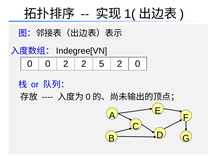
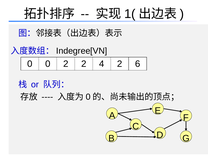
5: 5 -> 4 (102, 64)
2 0: 0 -> 6 (138, 64)
